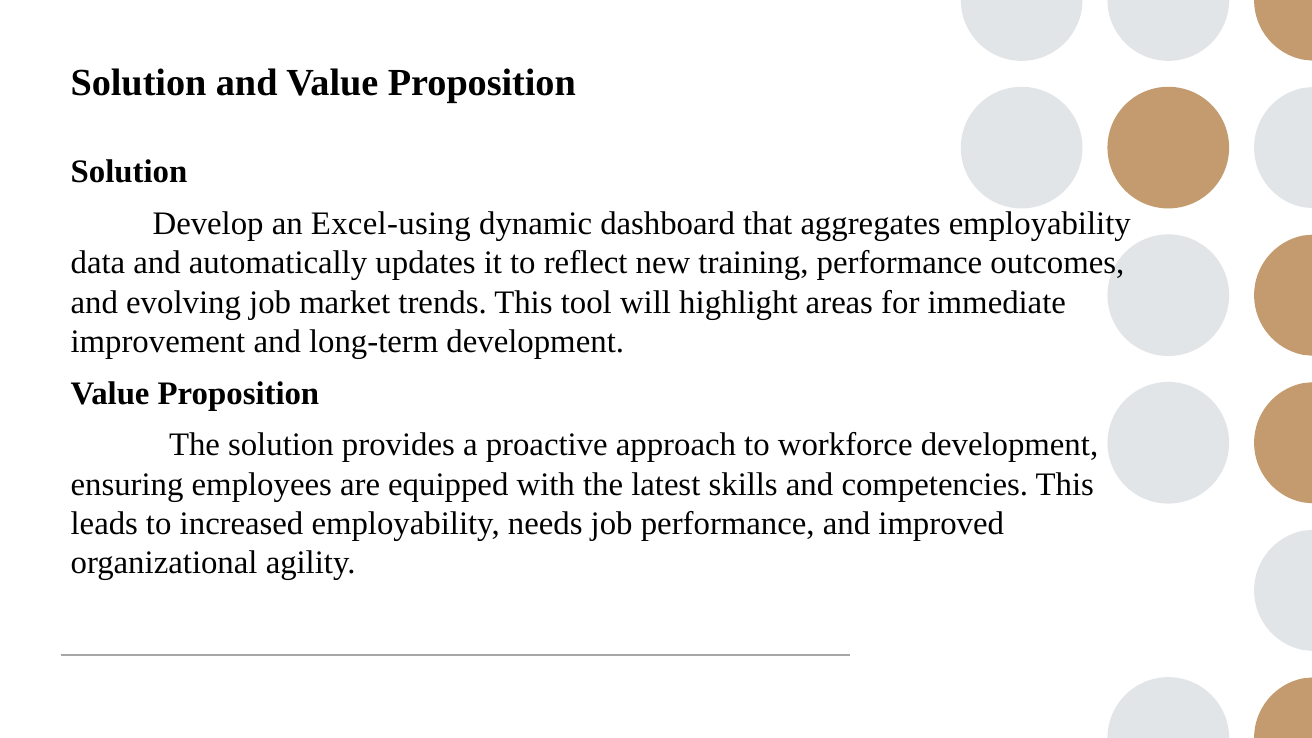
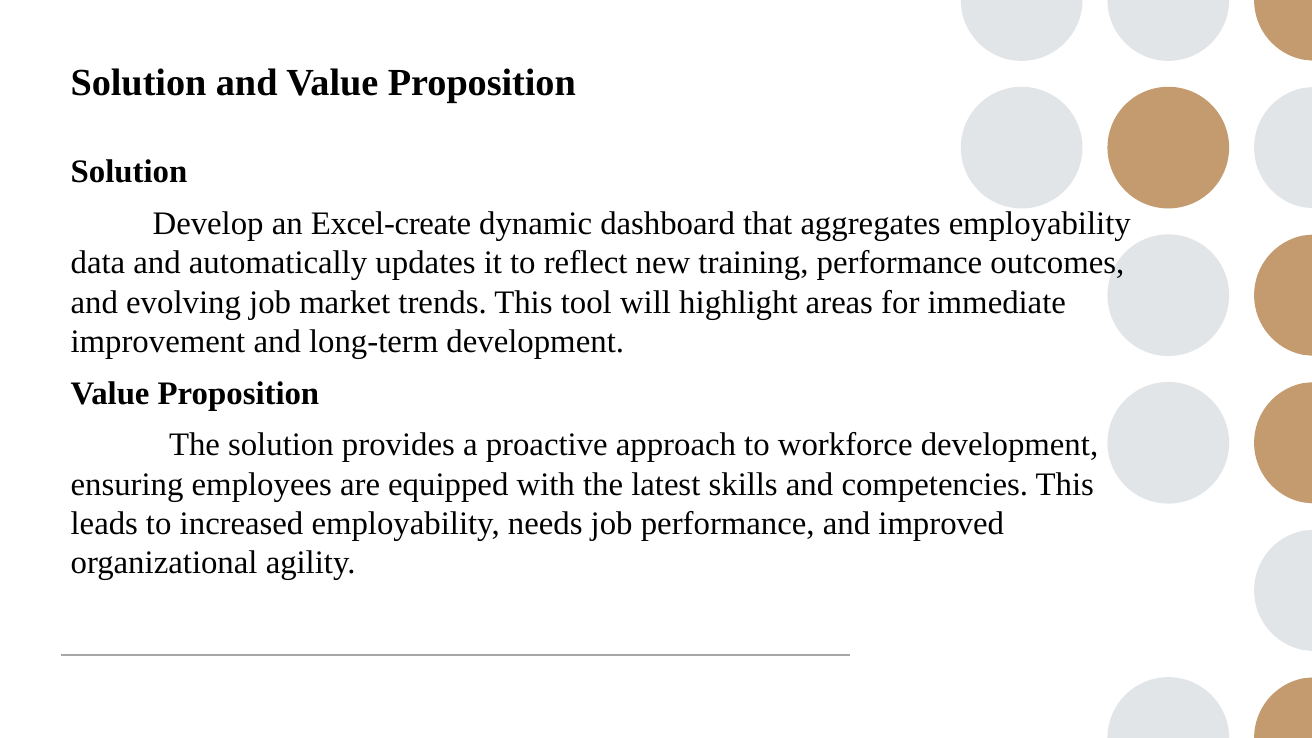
Excel-using: Excel-using -> Excel-create (391, 224)
